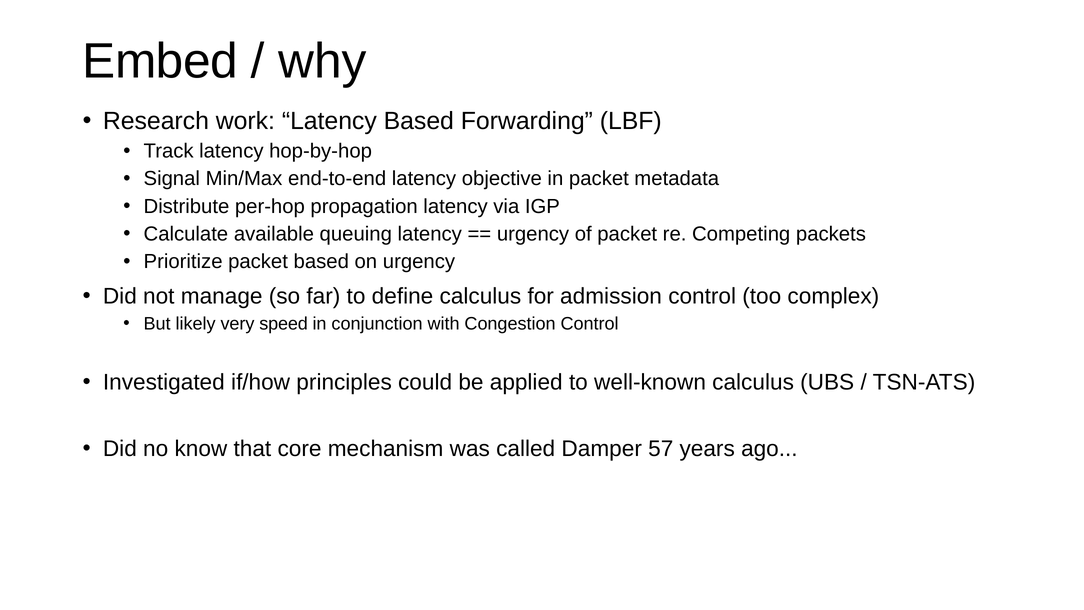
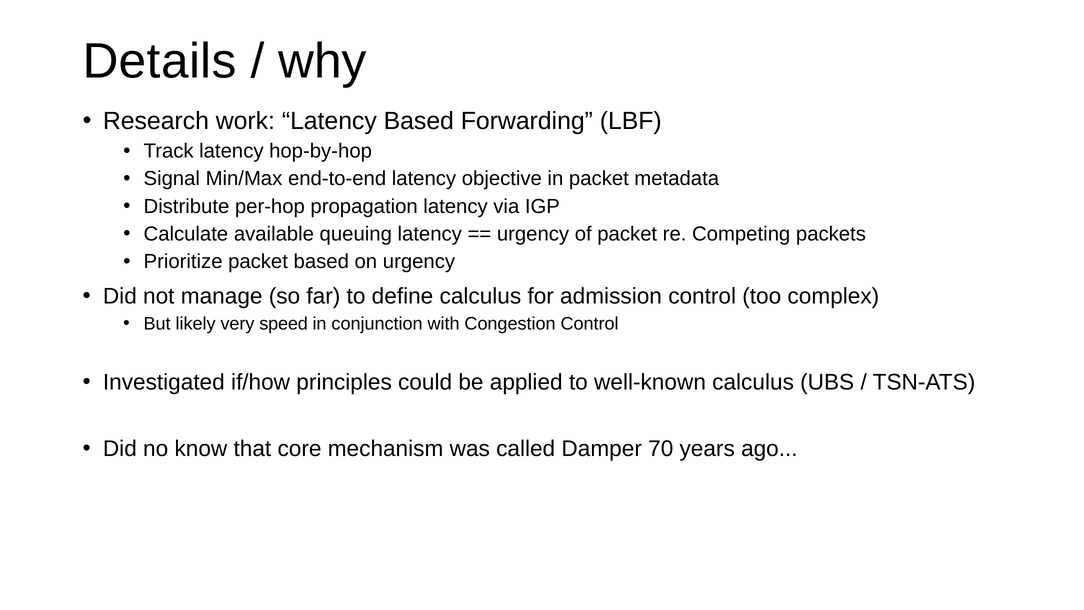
Embed: Embed -> Details (160, 61)
57: 57 -> 70 (661, 448)
